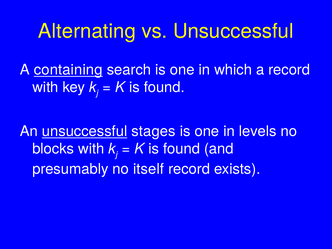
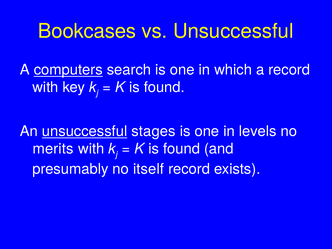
Alternating: Alternating -> Bookcases (87, 31)
containing: containing -> computers (68, 70)
blocks: blocks -> merits (53, 149)
